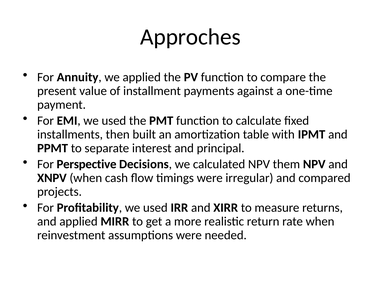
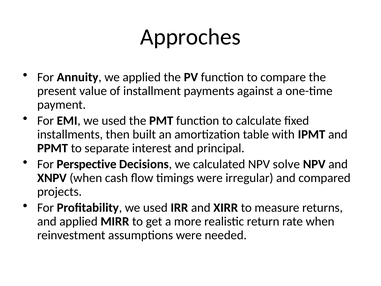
them: them -> solve (286, 164)
